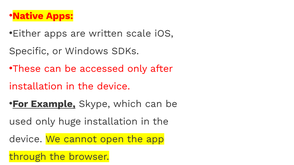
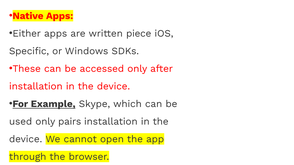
scale: scale -> piece (139, 33)
huge: huge -> pairs (70, 122)
